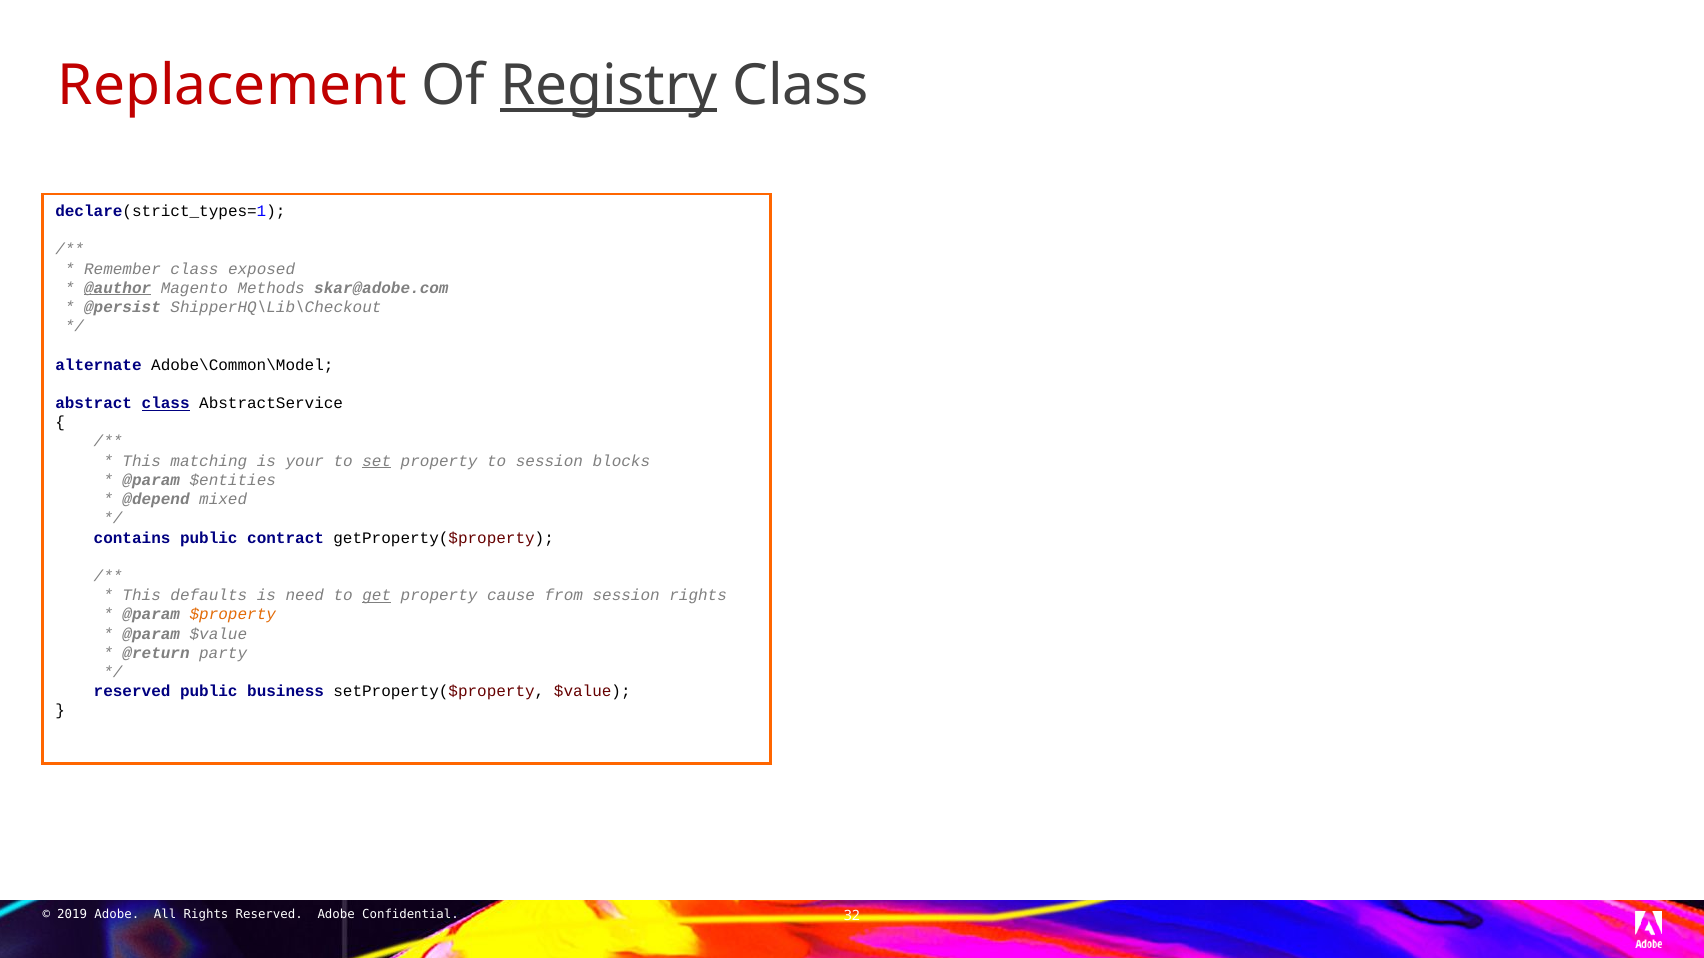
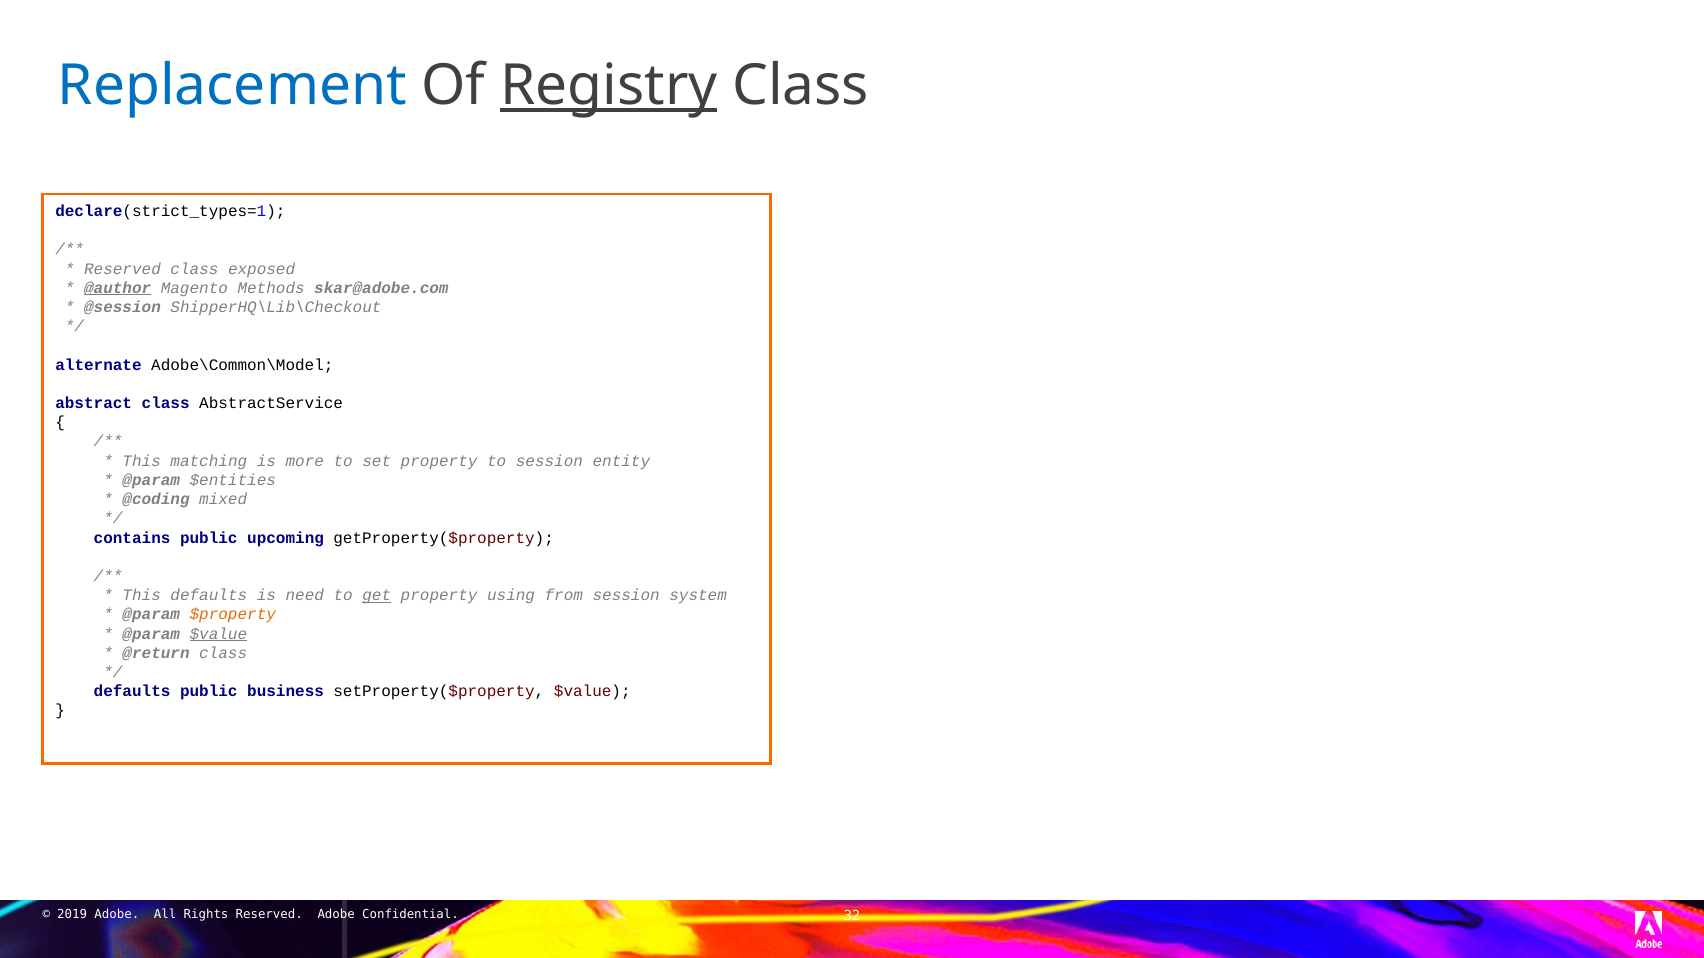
Replacement colour: red -> blue (232, 86)
Remember: Remember -> Reserved (122, 269)
@persist: @persist -> @session (122, 307)
class underline: present -> none (166, 404)
your: your -> more (305, 461)
set underline: present -> none (377, 461)
blocks: blocks -> entity (621, 461)
@depend: @depend -> @coding (156, 500)
contract: contract -> upcoming (286, 538)
cause: cause -> using (511, 596)
session rights: rights -> system (698, 596)
$value underline: none -> present (218, 634)
@return party: party -> class (223, 654)
reserved: reserved -> defaults (132, 692)
